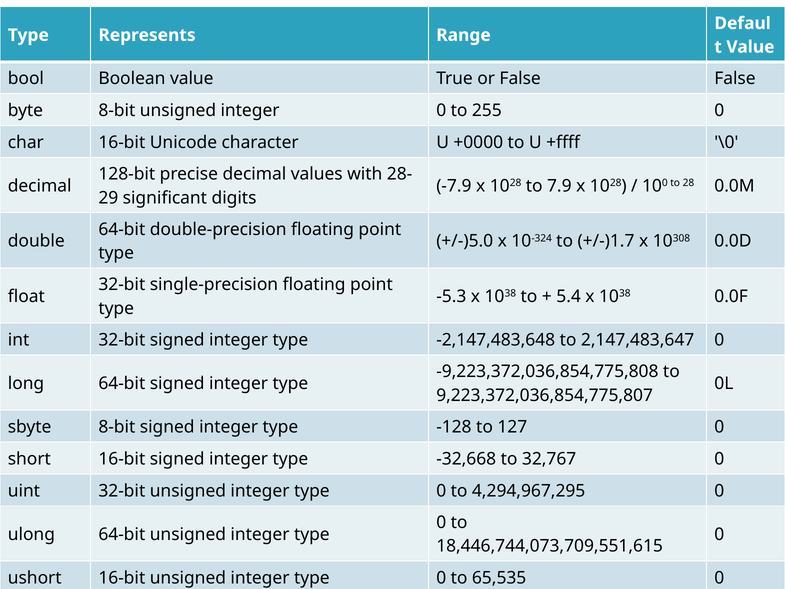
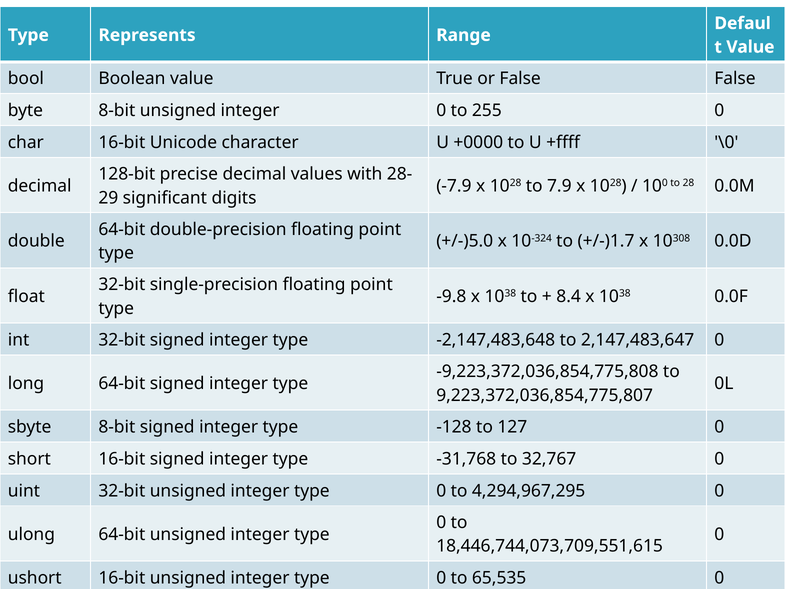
-5.3: -5.3 -> -9.8 (451, 296)
5.4: 5.4 -> 8.4 (569, 296)
-32,668: -32,668 -> -31,768 (466, 459)
